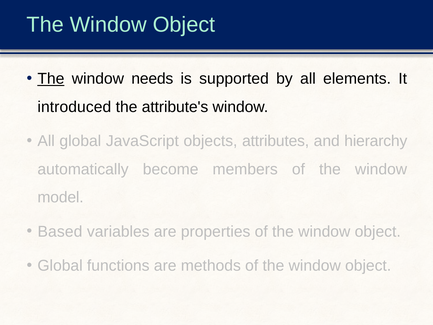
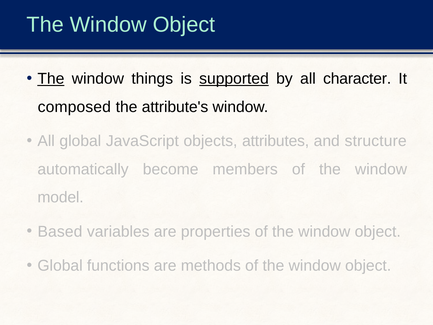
needs: needs -> things (152, 79)
supported underline: none -> present (234, 79)
elements: elements -> character (357, 79)
introduced: introduced -> composed (74, 107)
hierarchy: hierarchy -> structure (376, 141)
